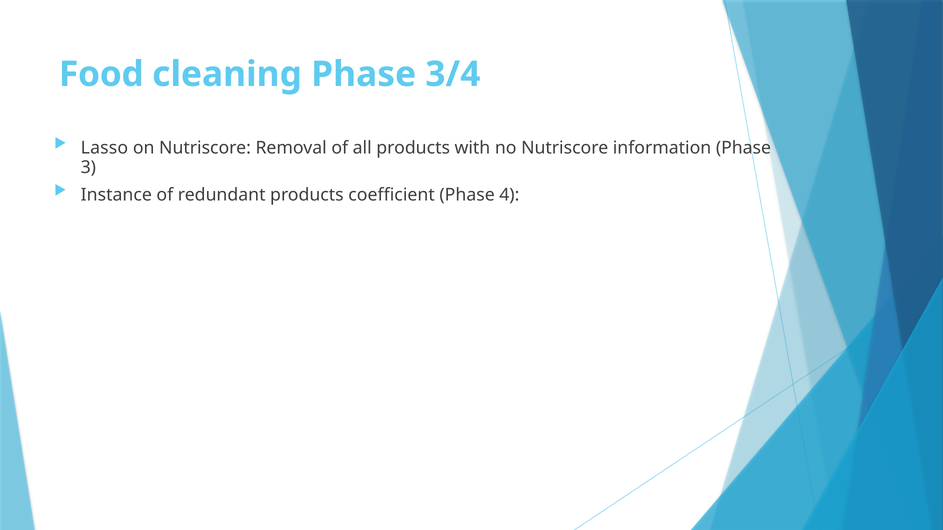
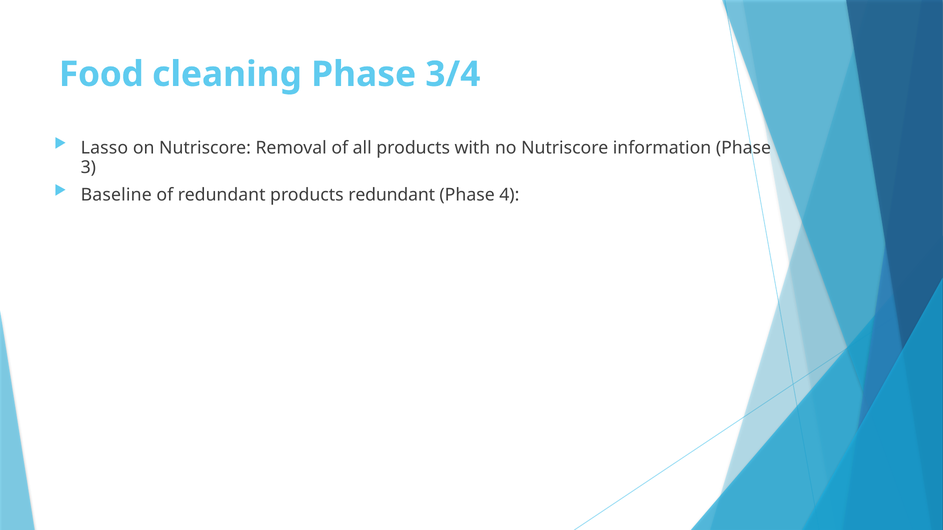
Instance: Instance -> Baseline (116, 195)
products coefficient: coefficient -> redundant (392, 195)
